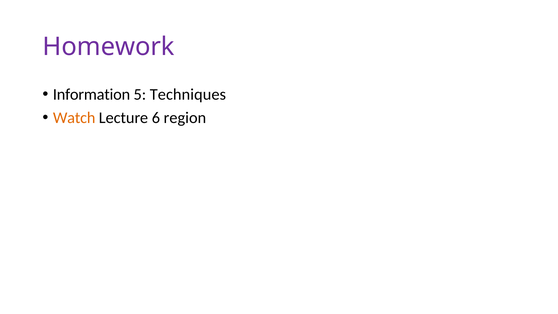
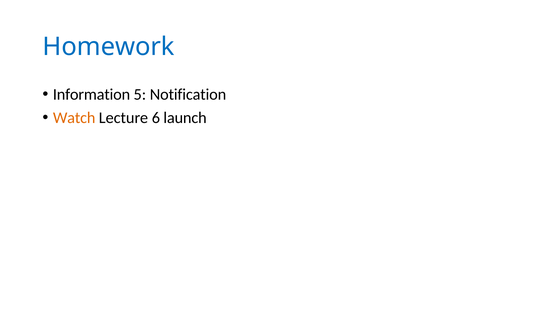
Homework colour: purple -> blue (109, 47)
Techniques: Techniques -> Notification (188, 94)
region: region -> launch (185, 118)
